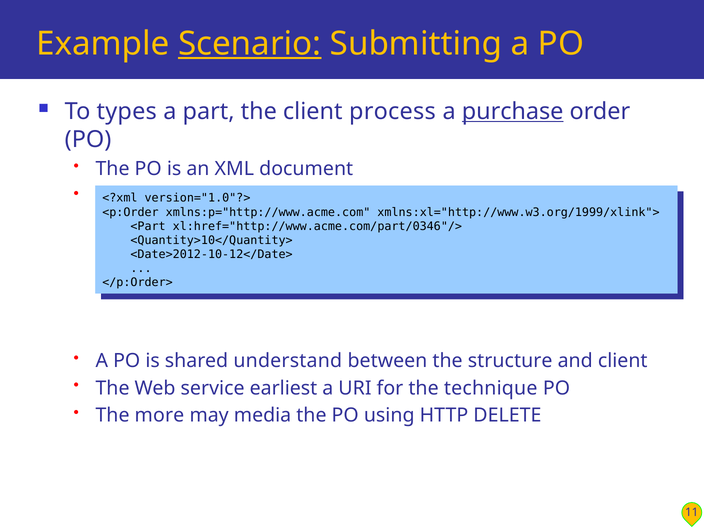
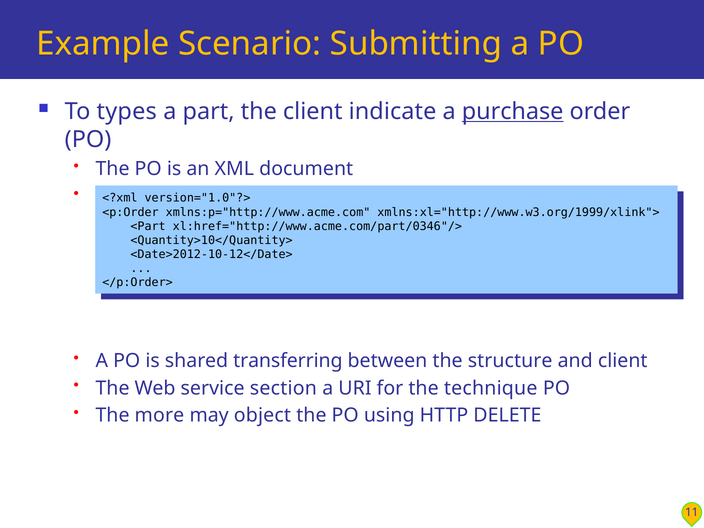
Scenario underline: present -> none (250, 44)
process: process -> indicate (393, 111)
understand: understand -> transferring (288, 361)
earliest: earliest -> section (283, 388)
media: media -> object (262, 415)
